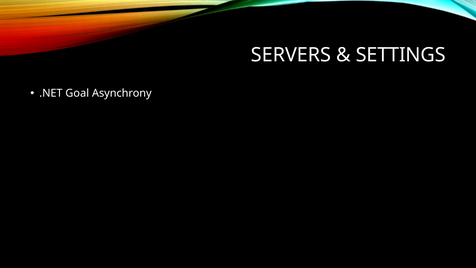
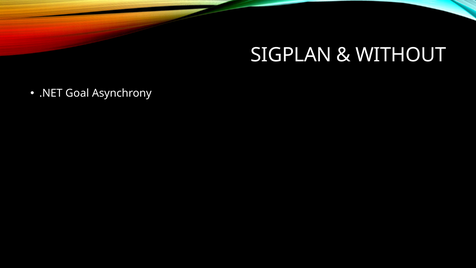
SERVERS: SERVERS -> SIGPLAN (291, 55)
SETTINGS: SETTINGS -> WITHOUT (401, 55)
